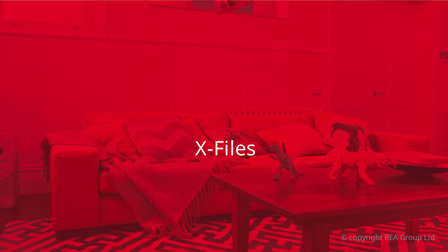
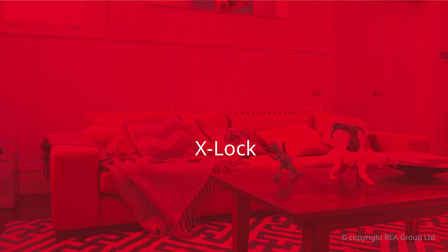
X-Files: X-Files -> X-Lock (226, 149)
